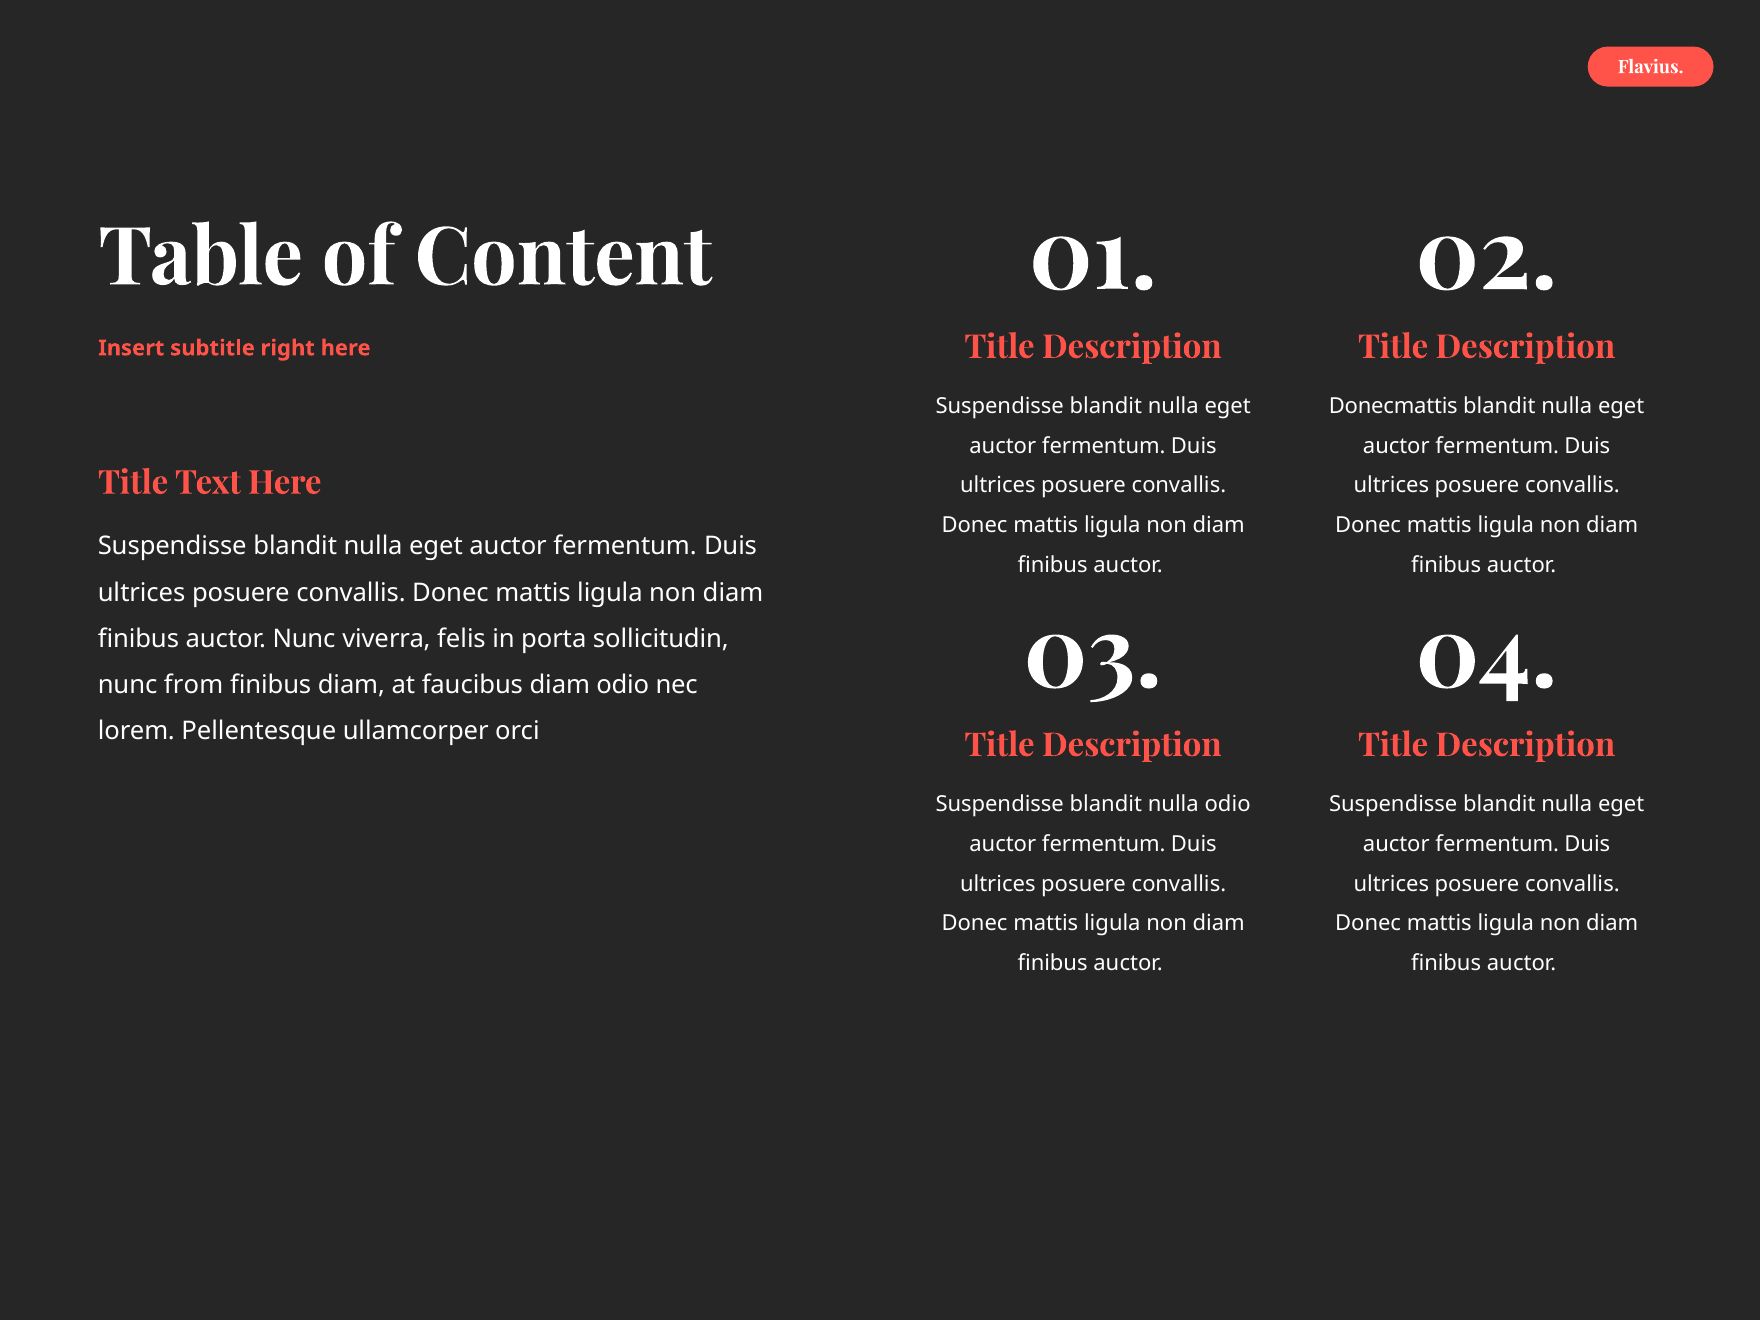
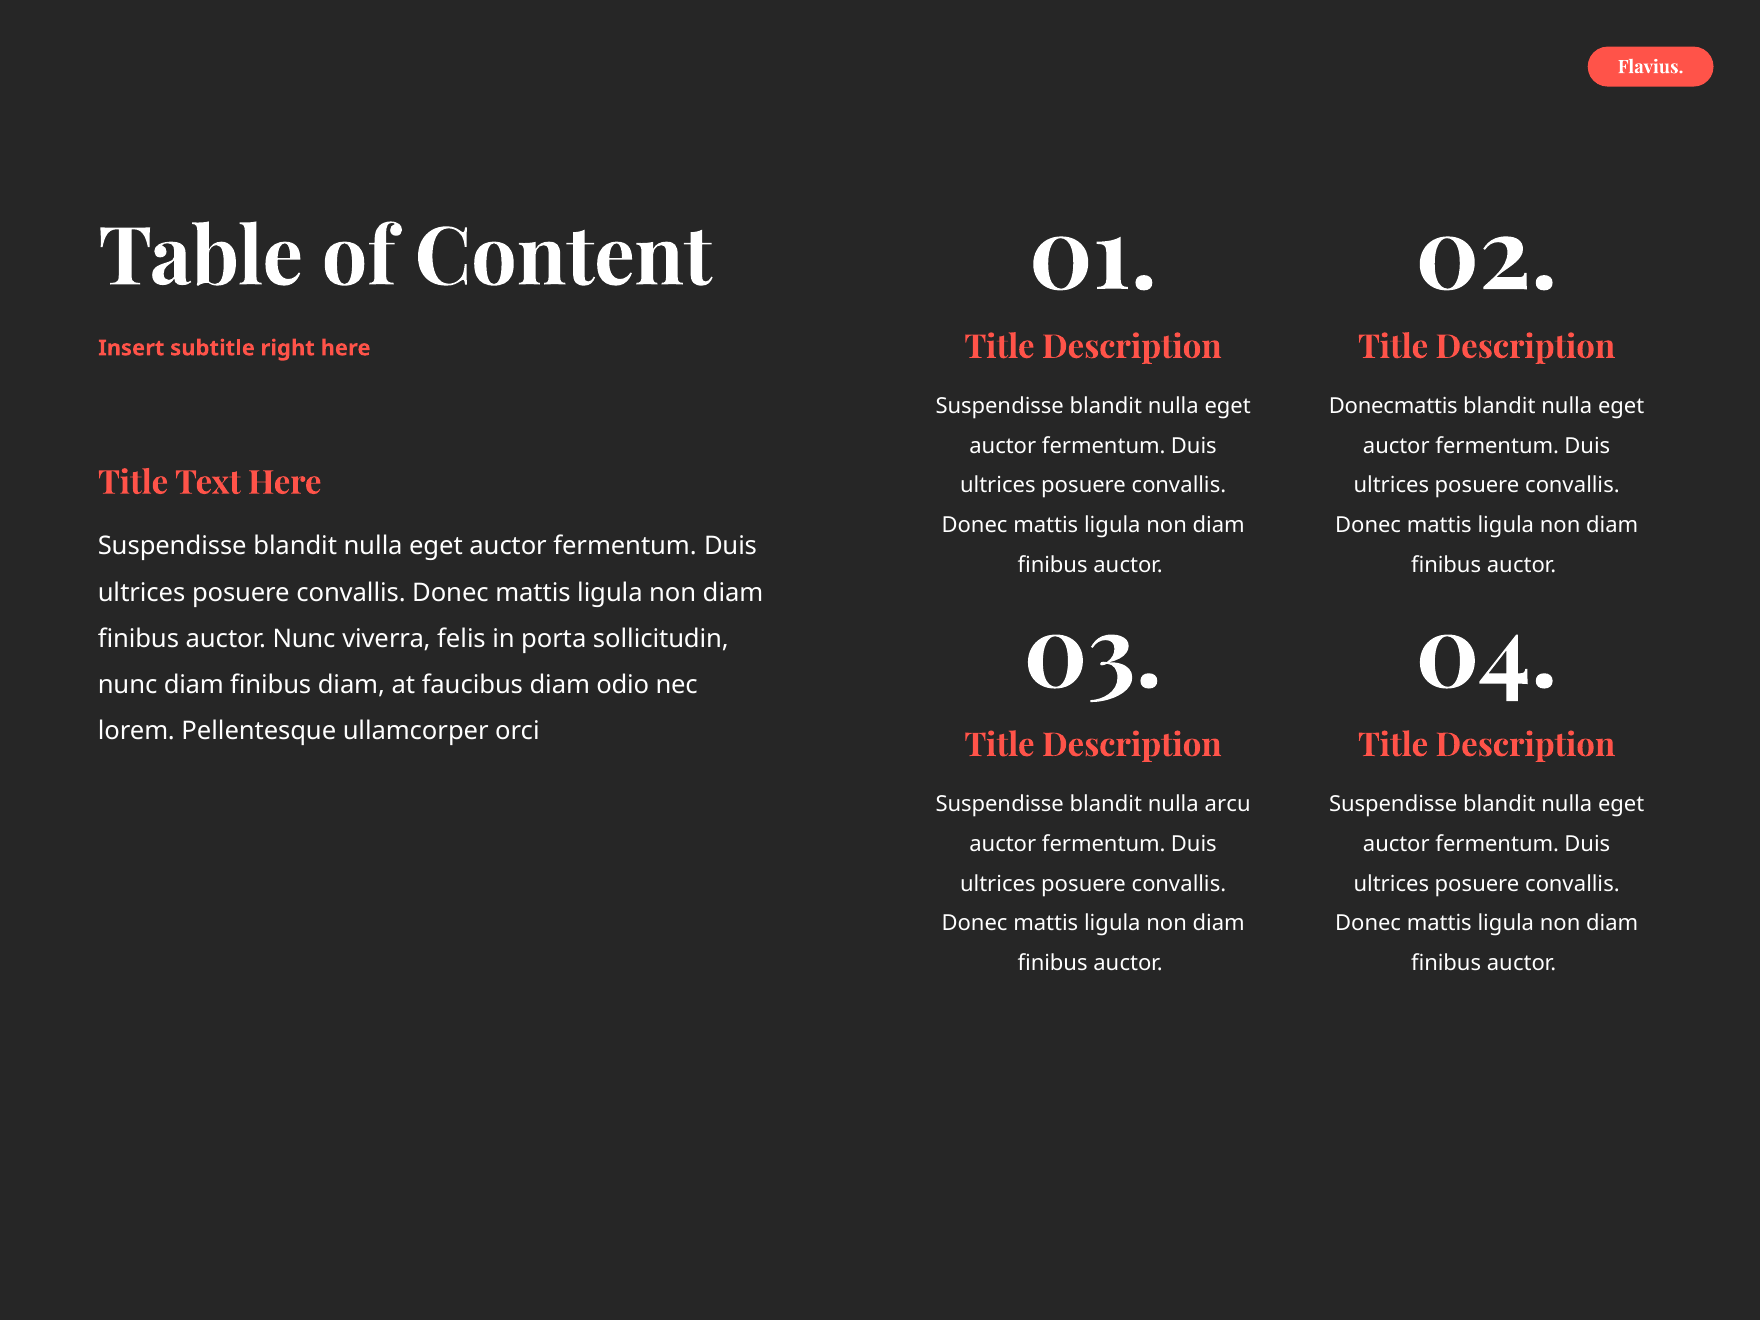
nunc from: from -> diam (194, 685)
nulla odio: odio -> arcu (1228, 804)
